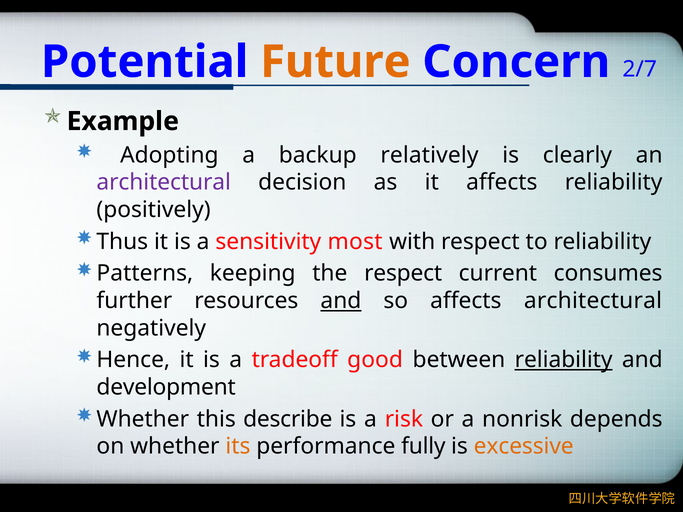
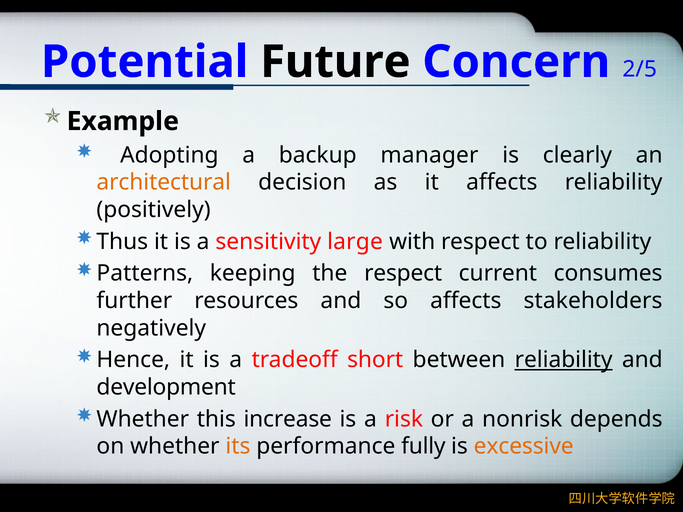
Future colour: orange -> black (335, 62)
2/7: 2/7 -> 2/5 (640, 69)
relatively: relatively -> manager (429, 155)
architectural colour: purple -> orange (164, 183)
most: most -> large (355, 242)
and underline: present -> none (341, 301)
affects architectural: architectural -> stakeholders (593, 301)
good: good -> short (375, 360)
describe: describe -> increase (288, 419)
